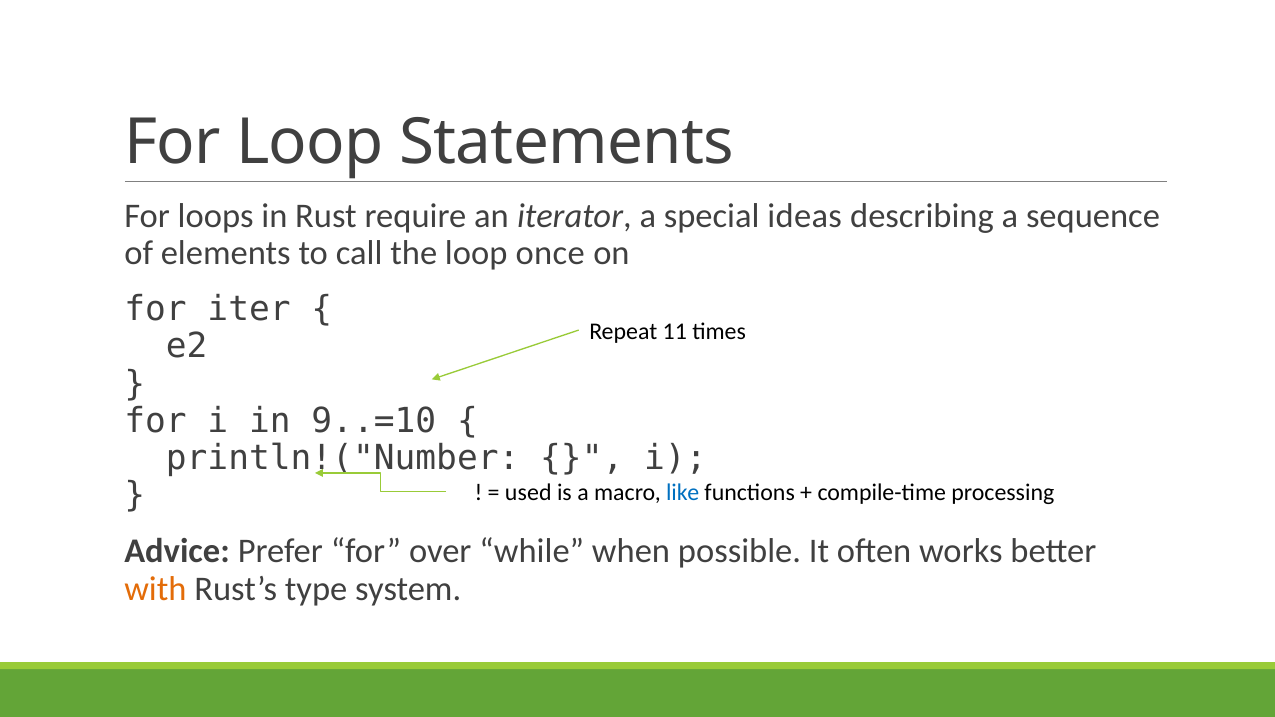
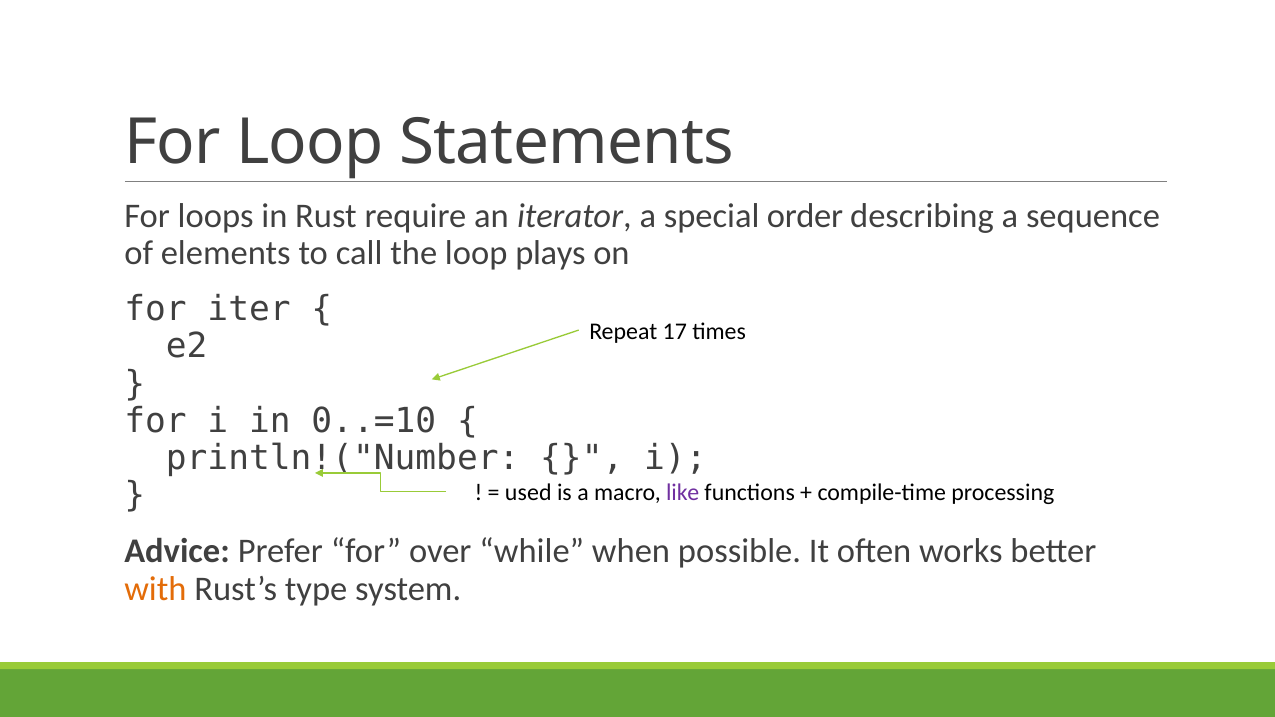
ideas: ideas -> order (805, 216)
once: once -> plays (550, 253)
11: 11 -> 17 (675, 332)
9..=10: 9..=10 -> 0..=10 (374, 421)
like colour: blue -> purple (683, 493)
